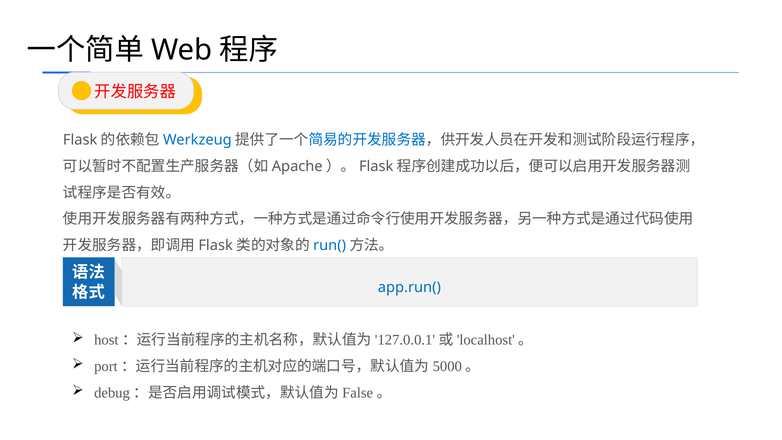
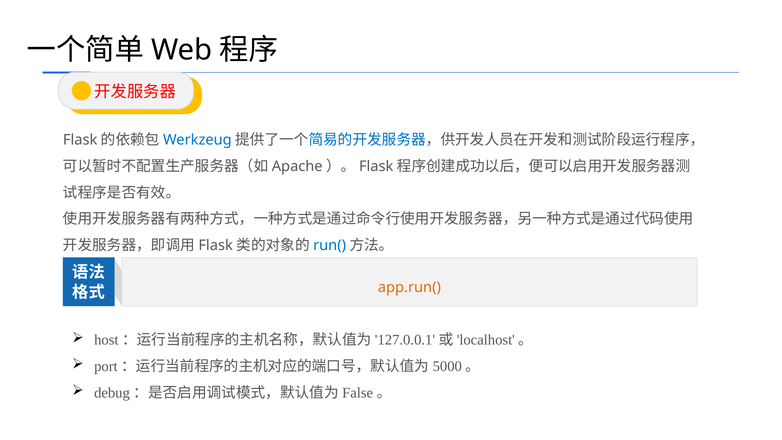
app.run( colour: blue -> orange (409, 287)
